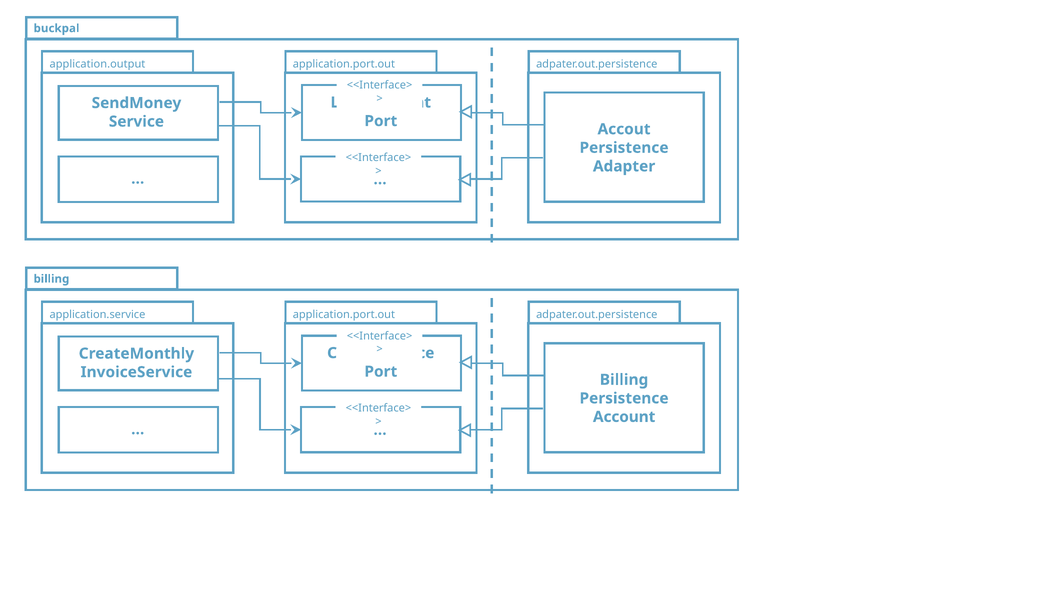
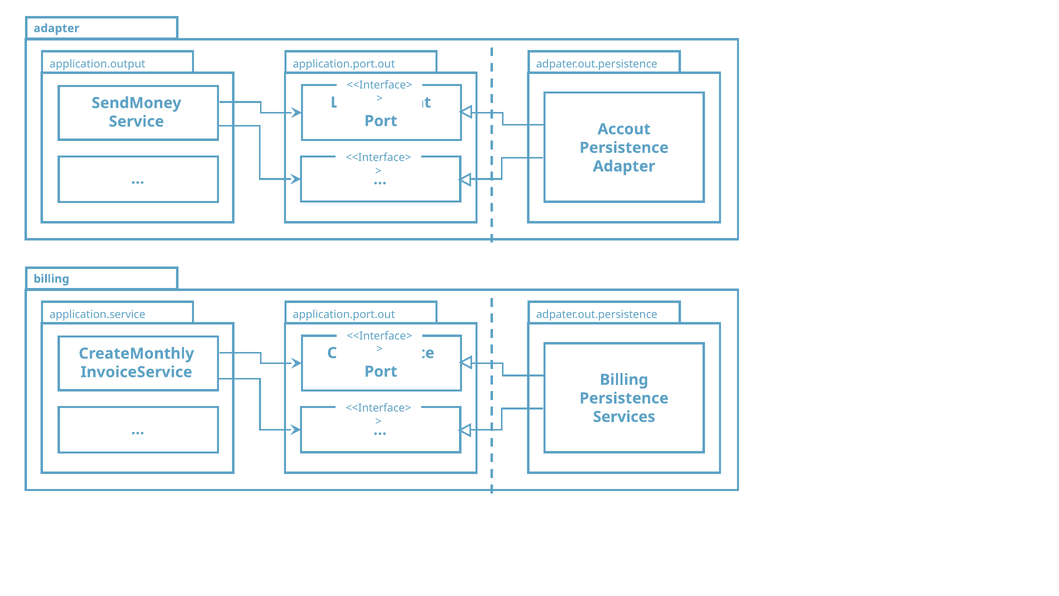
buckpal: buckpal -> adapter (56, 28)
Account: Account -> Services (624, 417)
